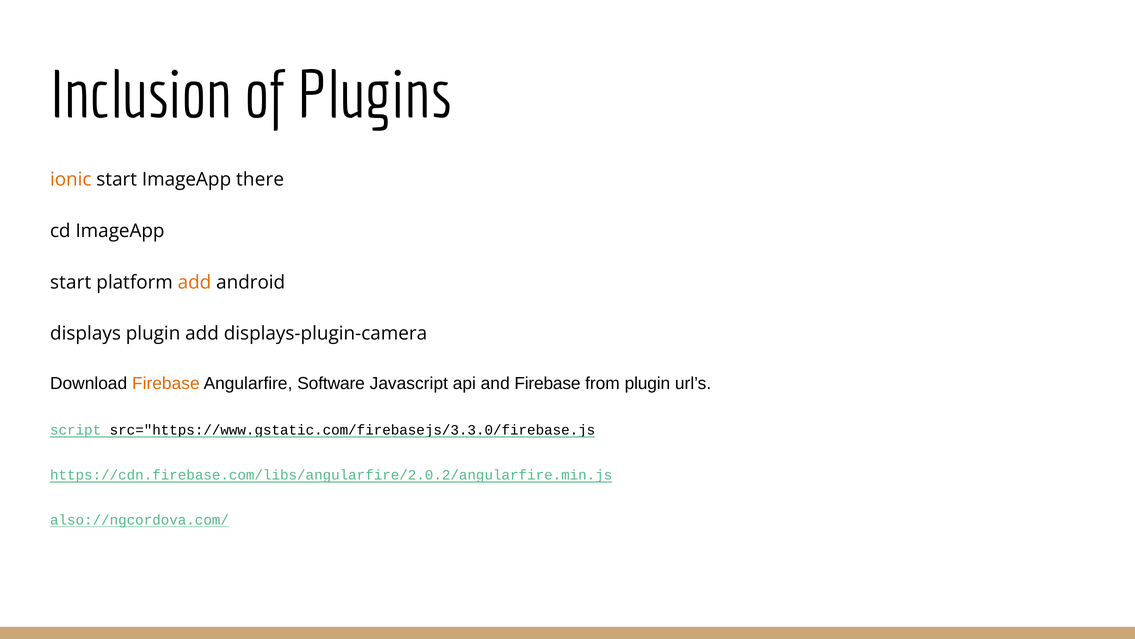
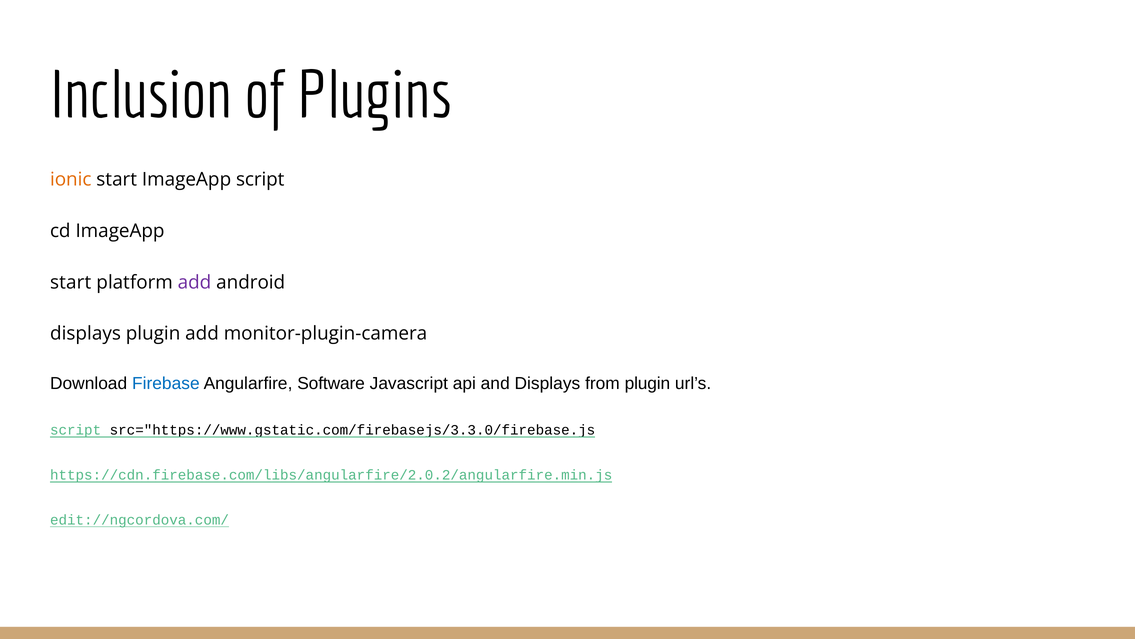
ImageApp there: there -> script (260, 179)
add colour: orange -> purple (194, 282)
displays-plugin-camera: displays-plugin-camera -> monitor-plugin-camera (325, 333)
Firebase colour: orange -> blue (166, 383)
and Firebase: Firebase -> Displays (547, 383)
also://ngcordova.com/: also://ngcordova.com/ -> edit://ngcordova.com/ (139, 519)
